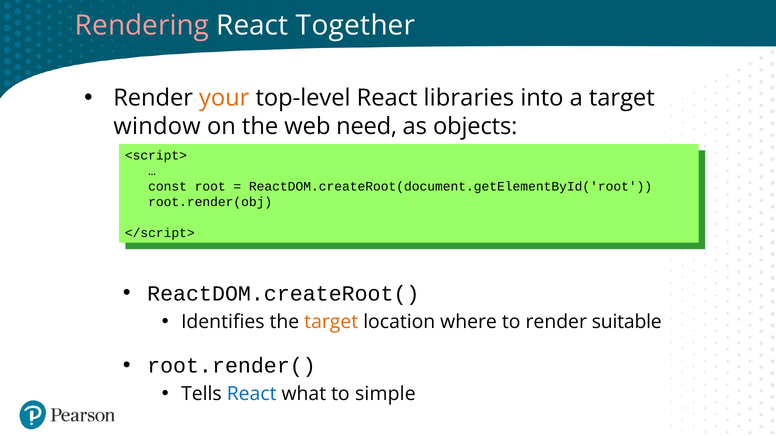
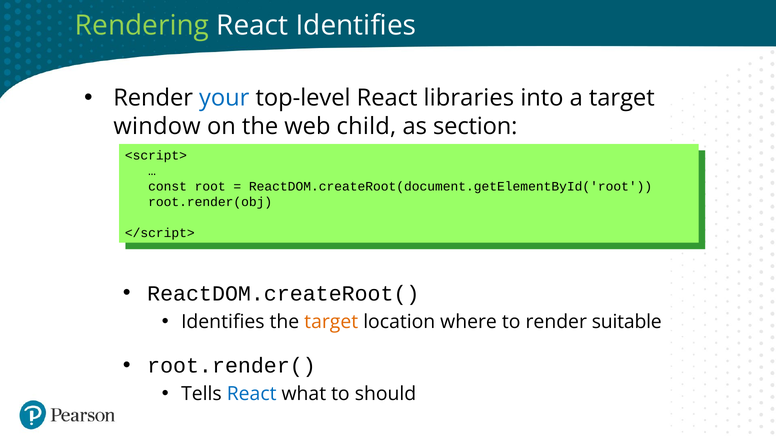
Rendering colour: pink -> light green (142, 26)
React Together: Together -> Identifies (356, 26)
your colour: orange -> blue (224, 98)
need: need -> child (366, 127)
objects: objects -> section (475, 127)
simple: simple -> should (385, 395)
